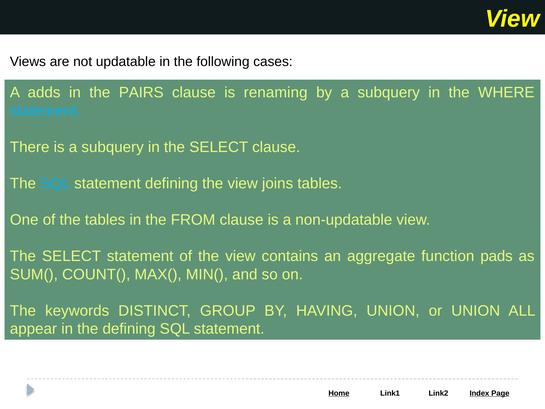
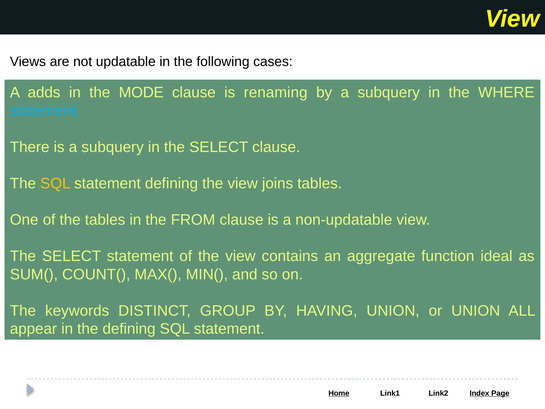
PAIRS: PAIRS -> MODE (141, 92)
SQL colour: light blue -> yellow (55, 183)
pads: pads -> ideal (496, 256)
